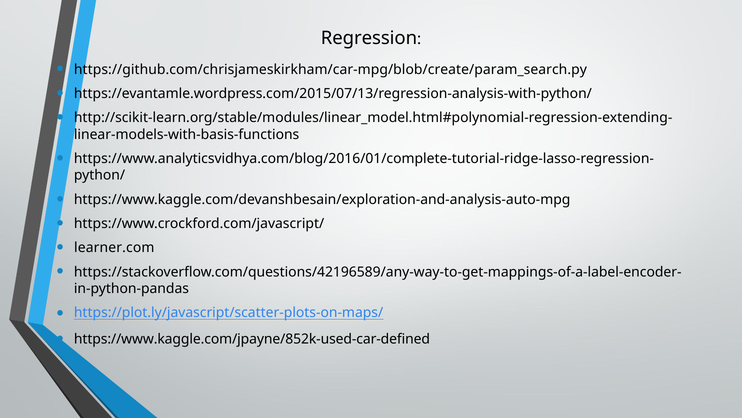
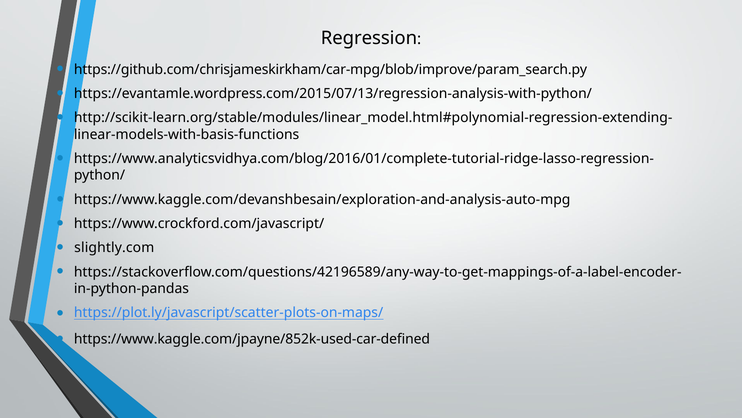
https://github.com/chrisjameskirkham/car-mpg/blob/create/param_search.py: https://github.com/chrisjameskirkham/car-mpg/blob/create/param_search.py -> https://github.com/chrisjameskirkham/car-mpg/blob/improve/param_search.py (331, 69)
learner.com: learner.com -> slightly.com (114, 247)
